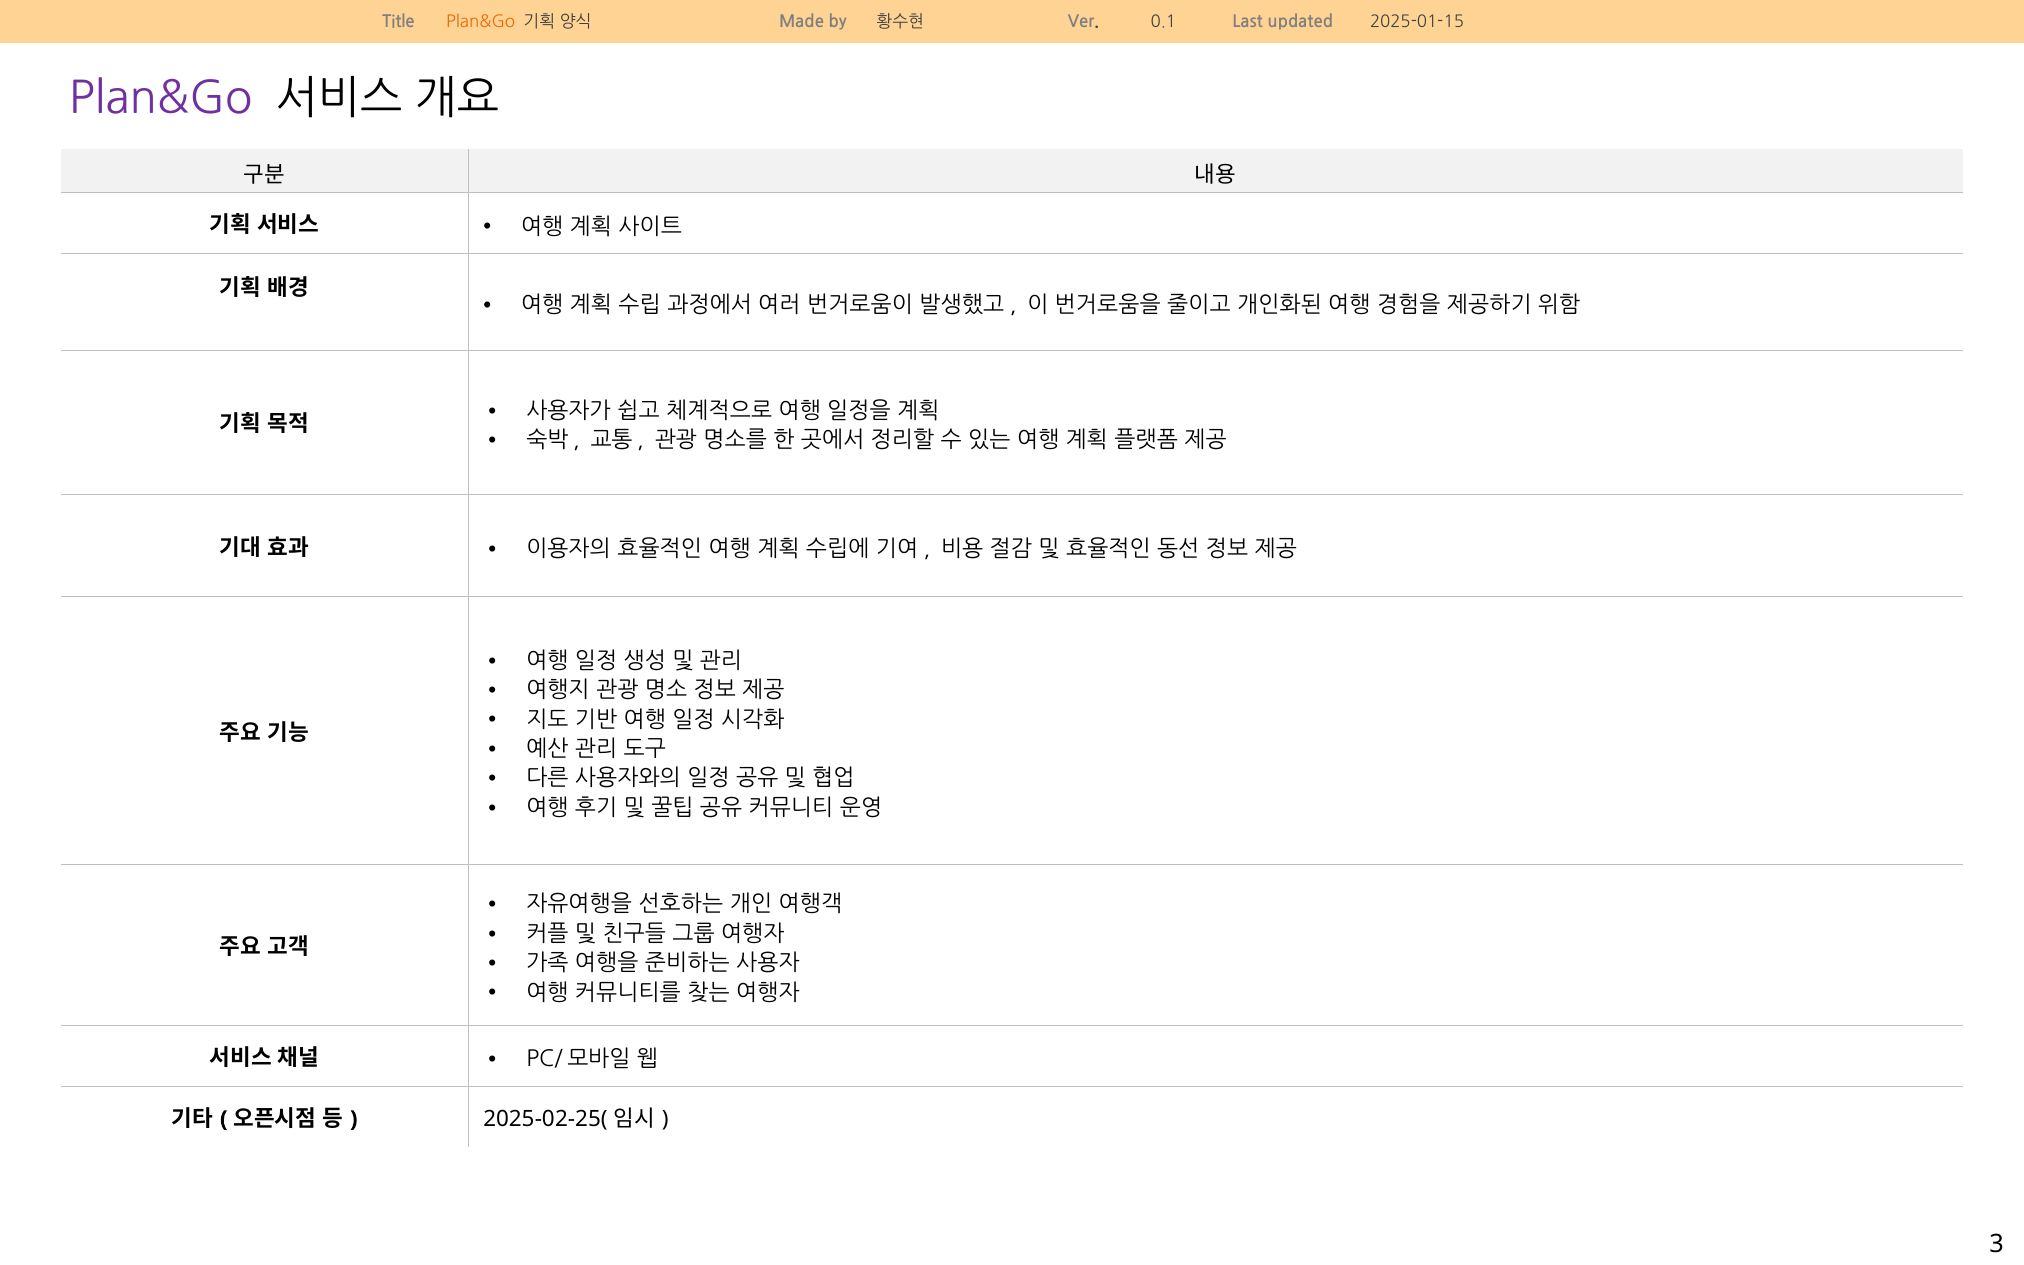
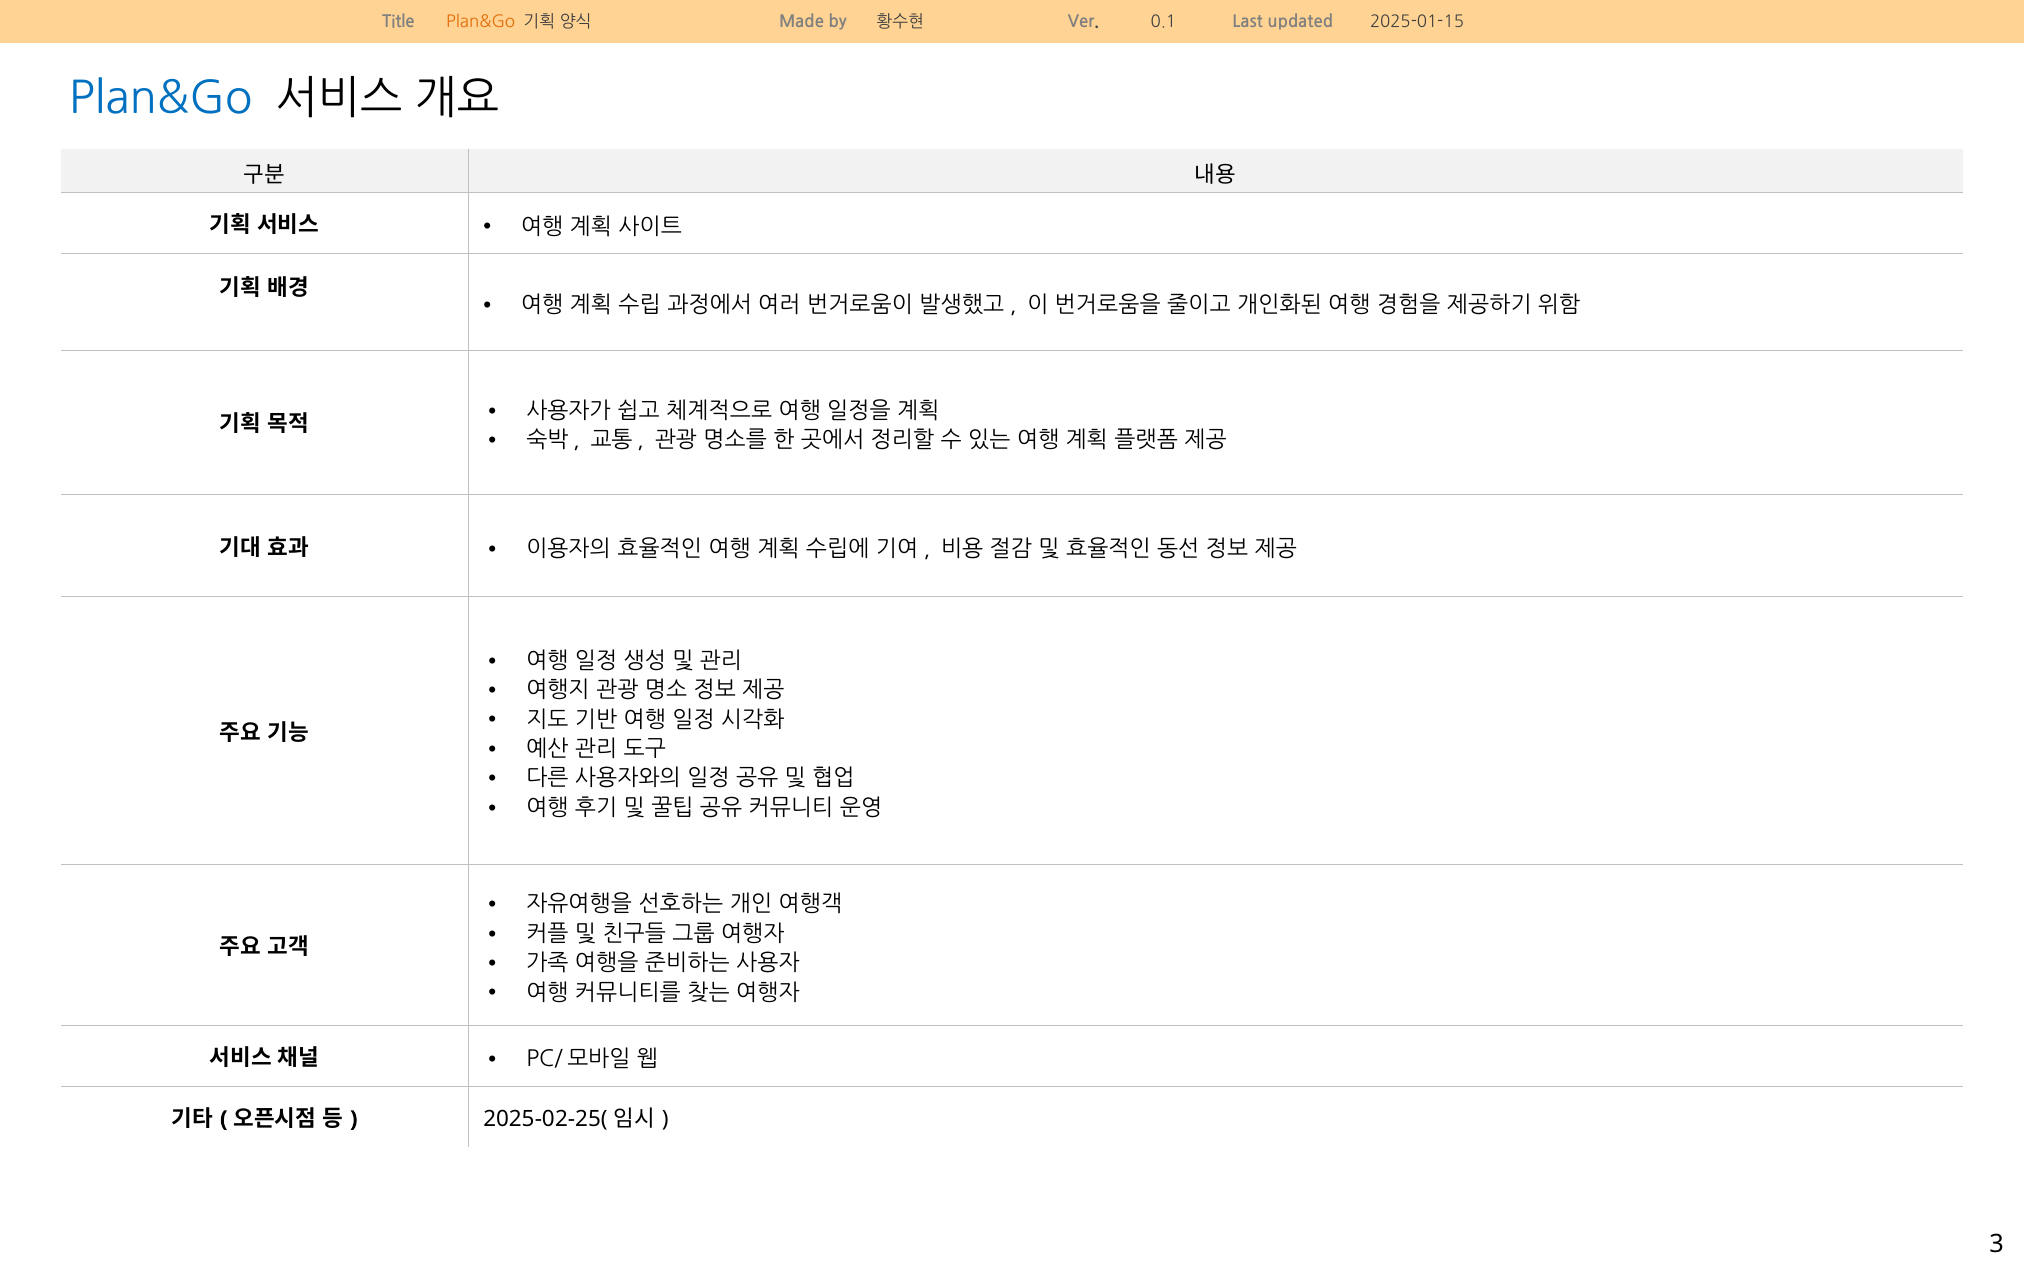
Plan&Go colour: purple -> blue (161, 99)
